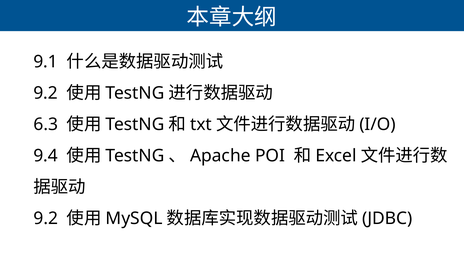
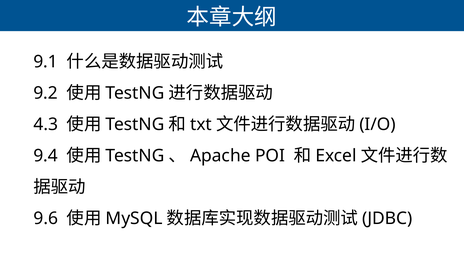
6.3: 6.3 -> 4.3 (46, 124)
9.2: 9.2 -> 9.6 (46, 218)
